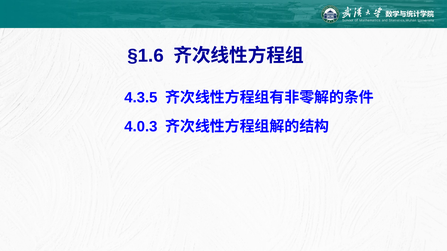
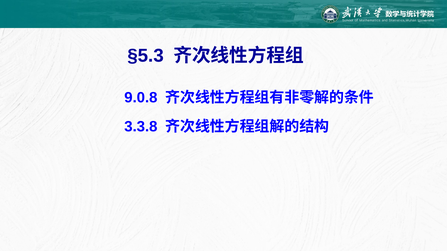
§1.6: §1.6 -> §5.3 (146, 56)
4.3.5: 4.3.5 -> 9.0.8 (141, 98)
4.0.3: 4.0.3 -> 3.3.8 (141, 127)
